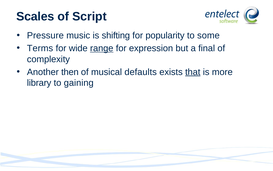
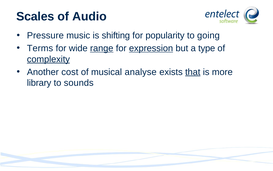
Script: Script -> Audio (89, 16)
some: some -> going (208, 35)
expression underline: none -> present (151, 48)
final: final -> type (207, 48)
complexity underline: none -> present (48, 59)
then: then -> cost (70, 72)
defaults: defaults -> analyse (141, 72)
gaining: gaining -> sounds (79, 83)
